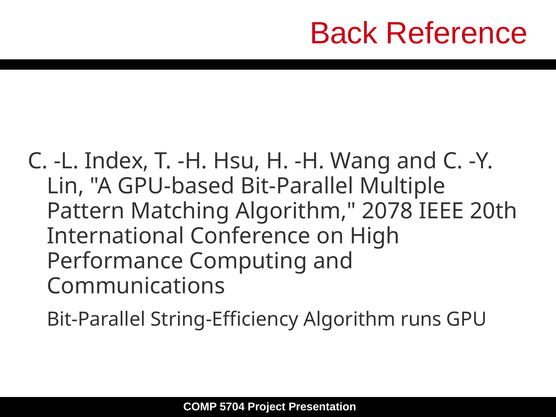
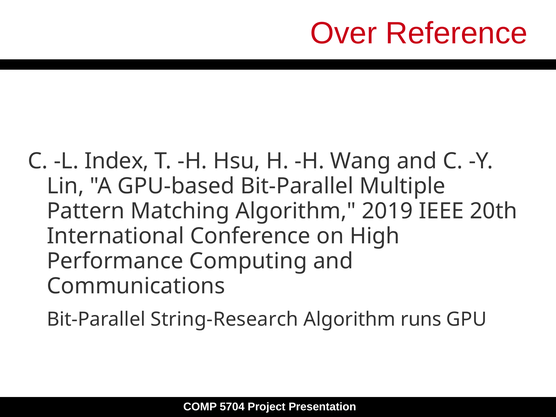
Back: Back -> Over (344, 33)
2078: 2078 -> 2019 (387, 211)
String-Efficiency: String-Efficiency -> String-Research (224, 319)
